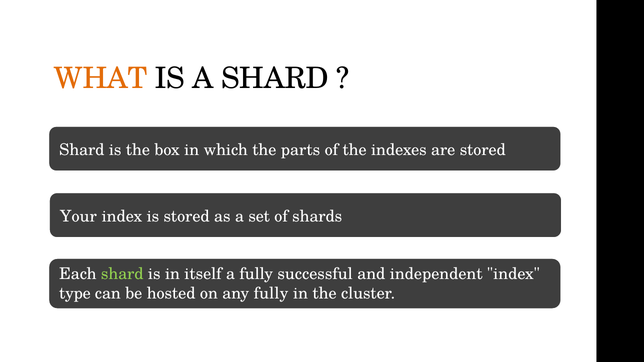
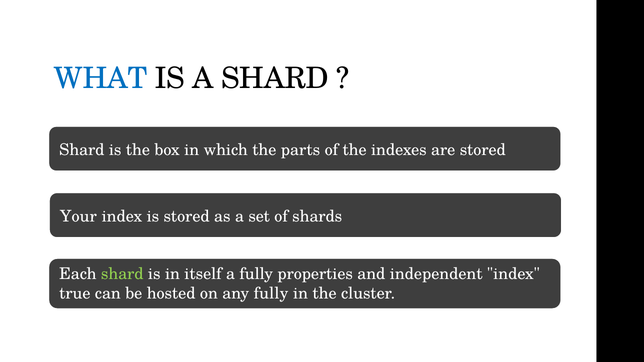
WHAT colour: orange -> blue (101, 79)
successful: successful -> properties (315, 274)
type: type -> true (75, 293)
